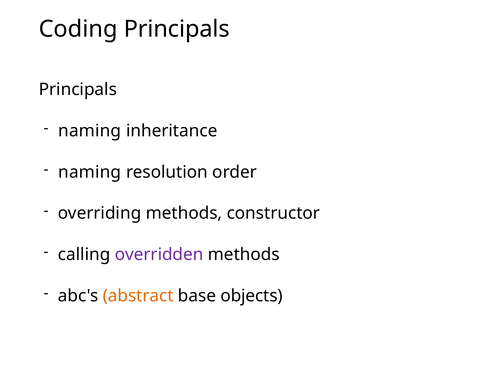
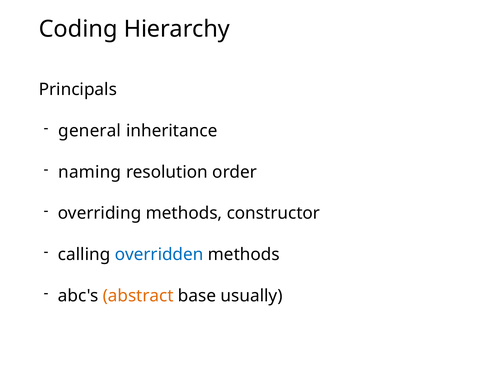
Coding Principals: Principals -> Hierarchy (177, 29)
naming: naming -> general (90, 131)
overridden colour: purple -> blue (159, 255)
objects: objects -> usually (252, 296)
